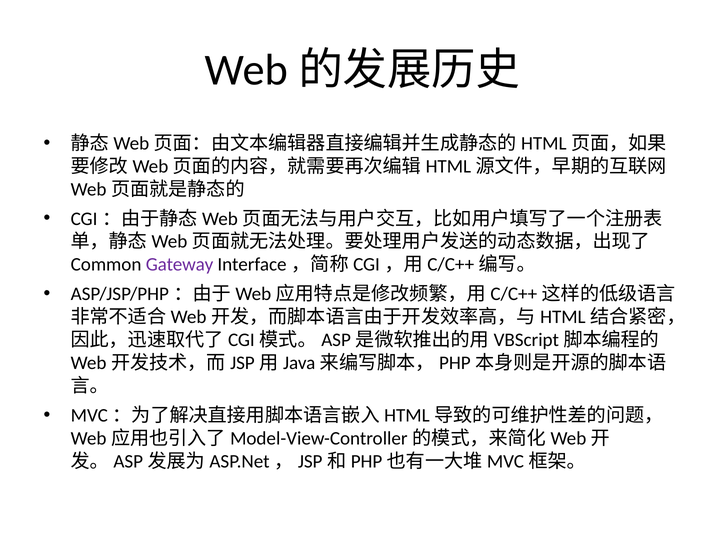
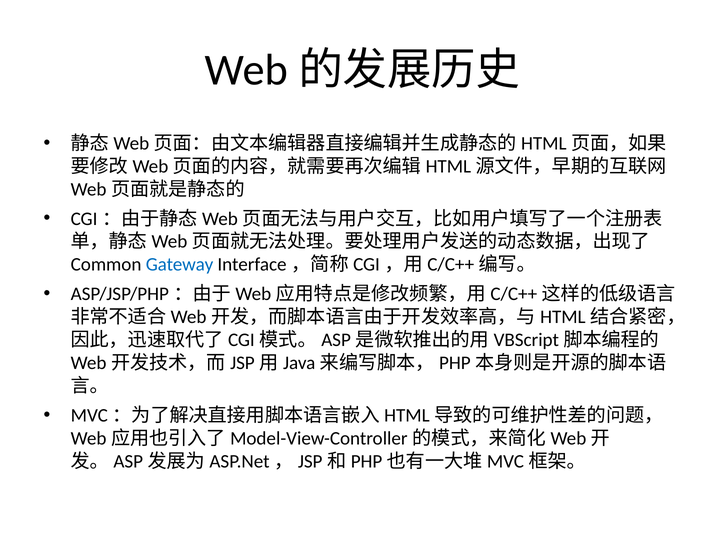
Gateway colour: purple -> blue (180, 265)
